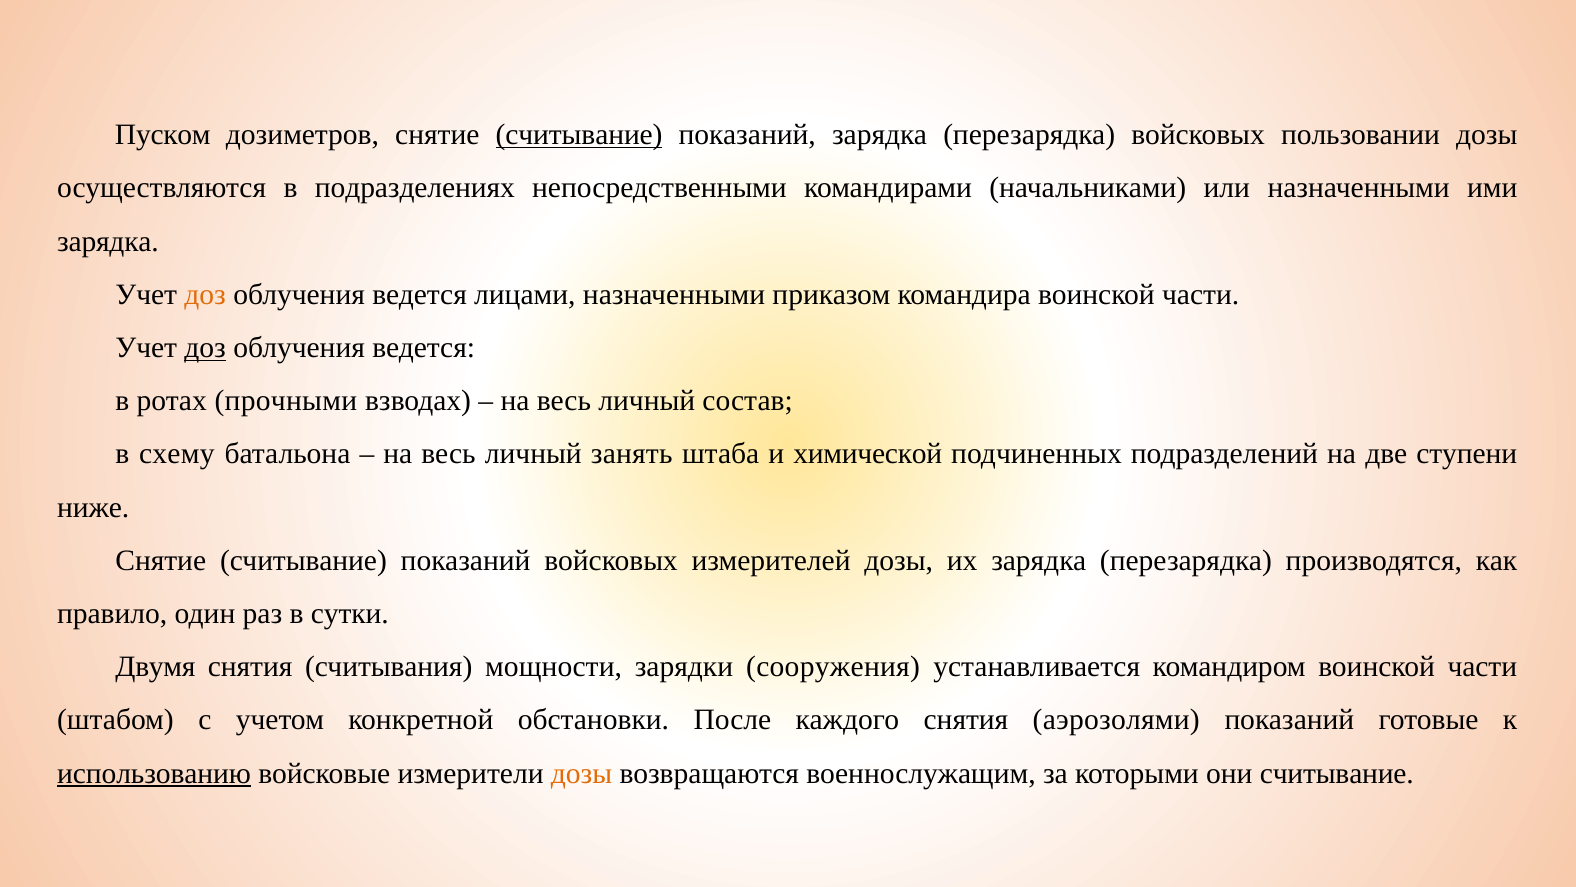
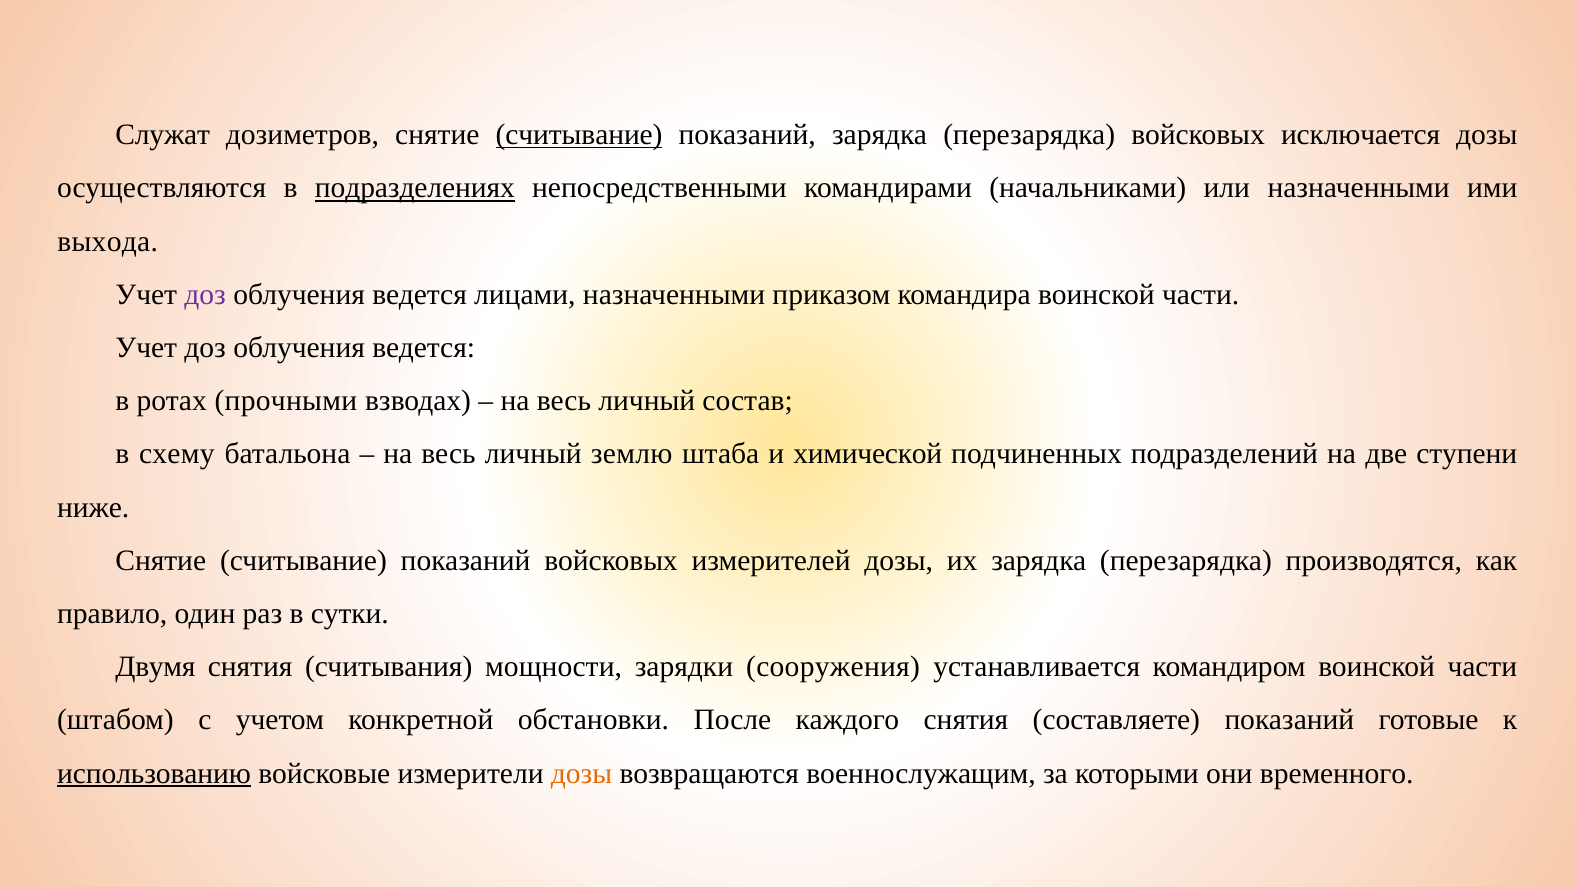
Пуском: Пуском -> Служат (163, 135)
пользовании: пользовании -> исключается (1361, 135)
подразделениях underline: none -> present (415, 188)
зарядка: зарядка -> выхода (108, 241)
доз colour: orange -> purple (205, 294)
доз underline: present -> none (205, 347)
занять: занять -> землю (632, 454)
аэрозолями: аэрозолями -> составляете (1116, 720)
они считывание: считывание -> временного (1337, 773)
